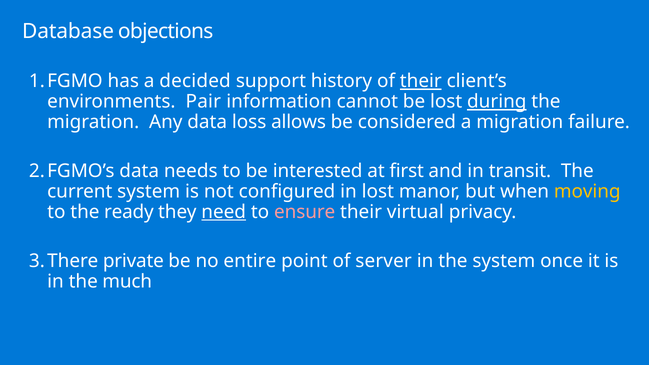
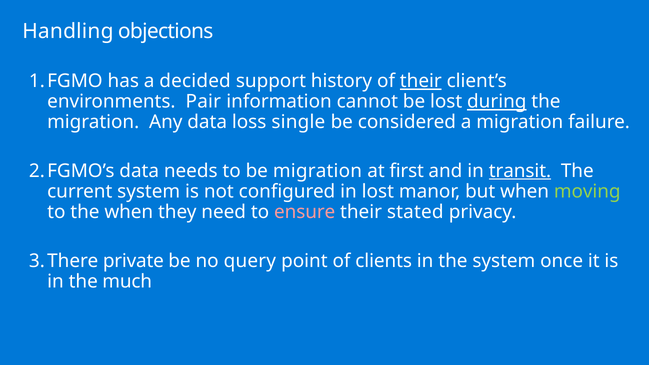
Database: Database -> Handling (68, 31)
allows: allows -> single (298, 122)
be interested: interested -> migration (317, 171)
transit underline: none -> present (520, 171)
moving colour: yellow -> light green (587, 191)
the ready: ready -> when (129, 212)
need underline: present -> none (224, 212)
virtual: virtual -> stated (415, 212)
entire: entire -> query (250, 261)
server: server -> clients (384, 261)
